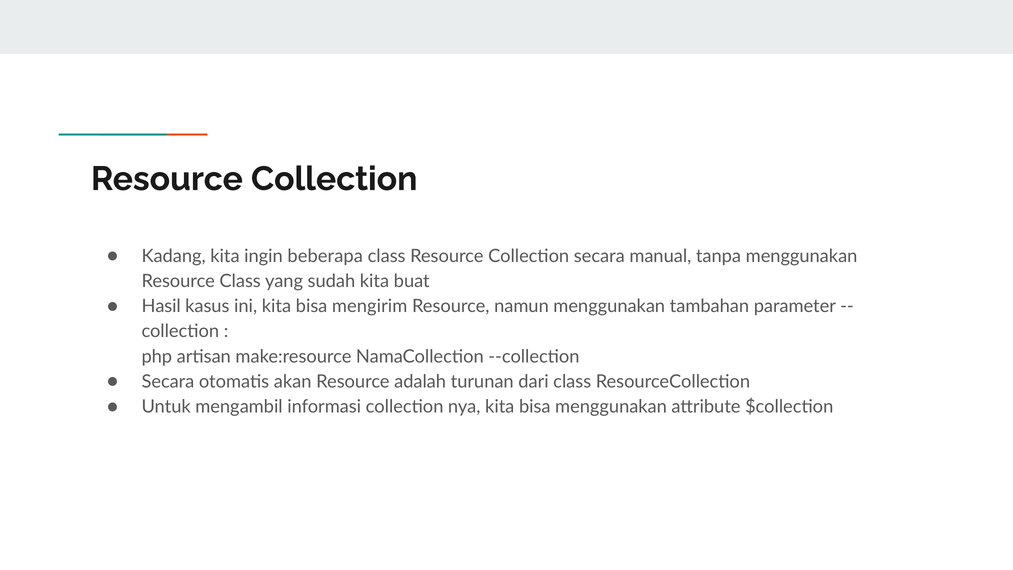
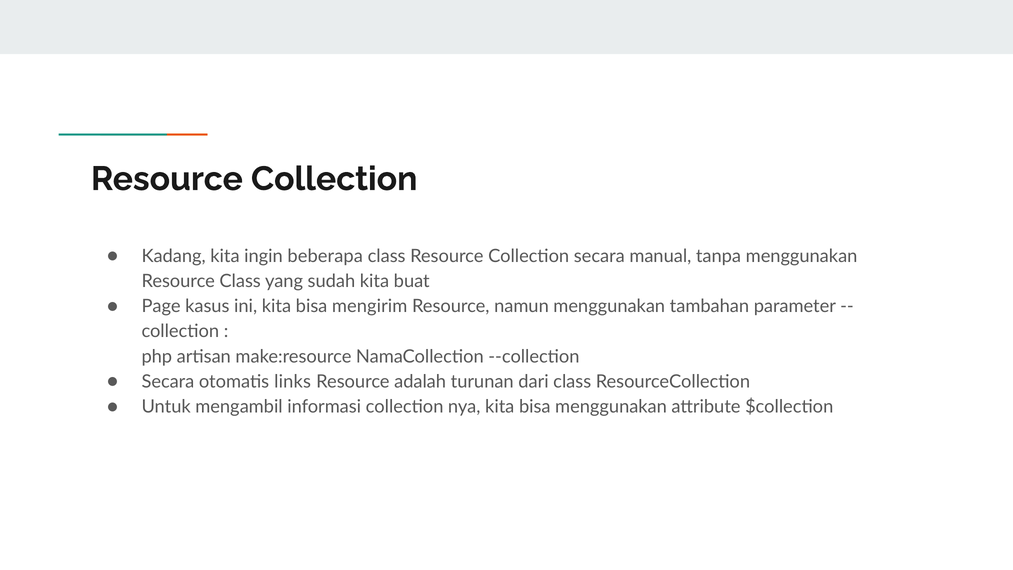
Hasil: Hasil -> Page (161, 306)
akan: akan -> links (293, 382)
